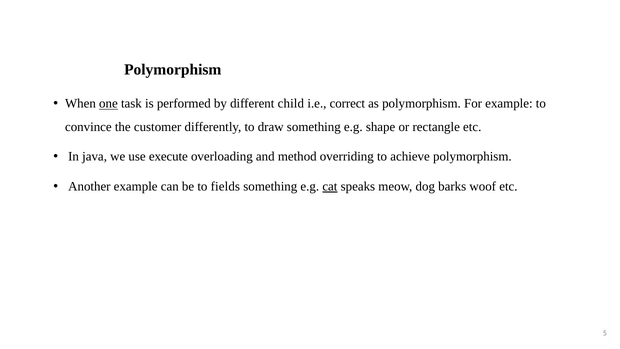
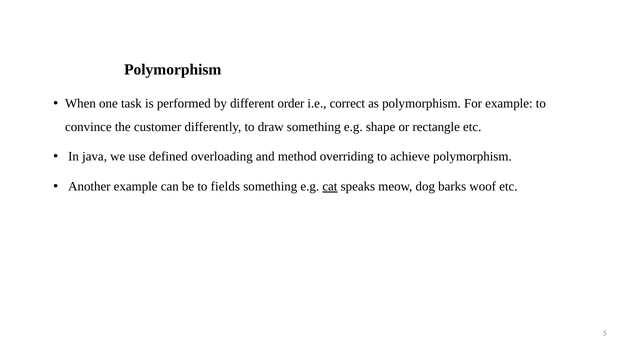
one underline: present -> none (108, 104)
child: child -> order (291, 104)
execute: execute -> defined (168, 157)
